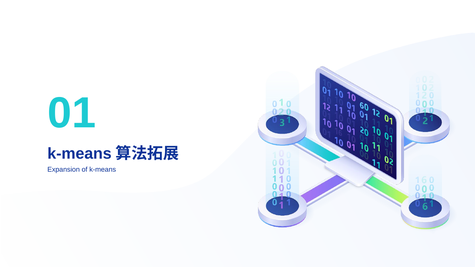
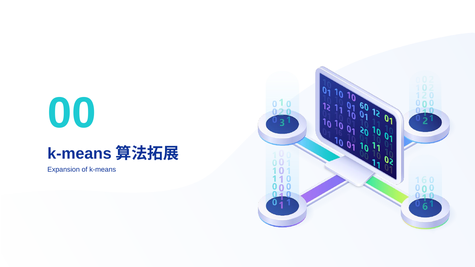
0 1: 1 -> 0 (84, 113)
